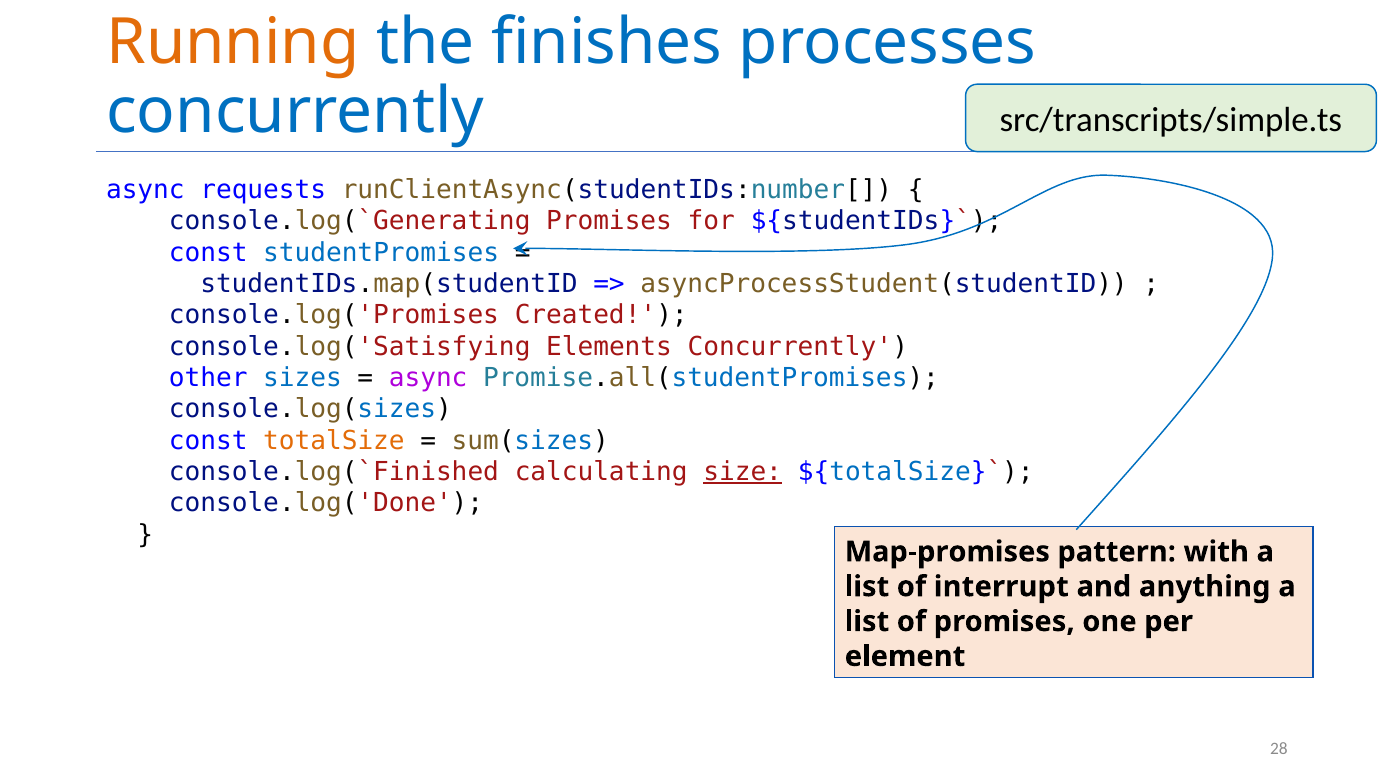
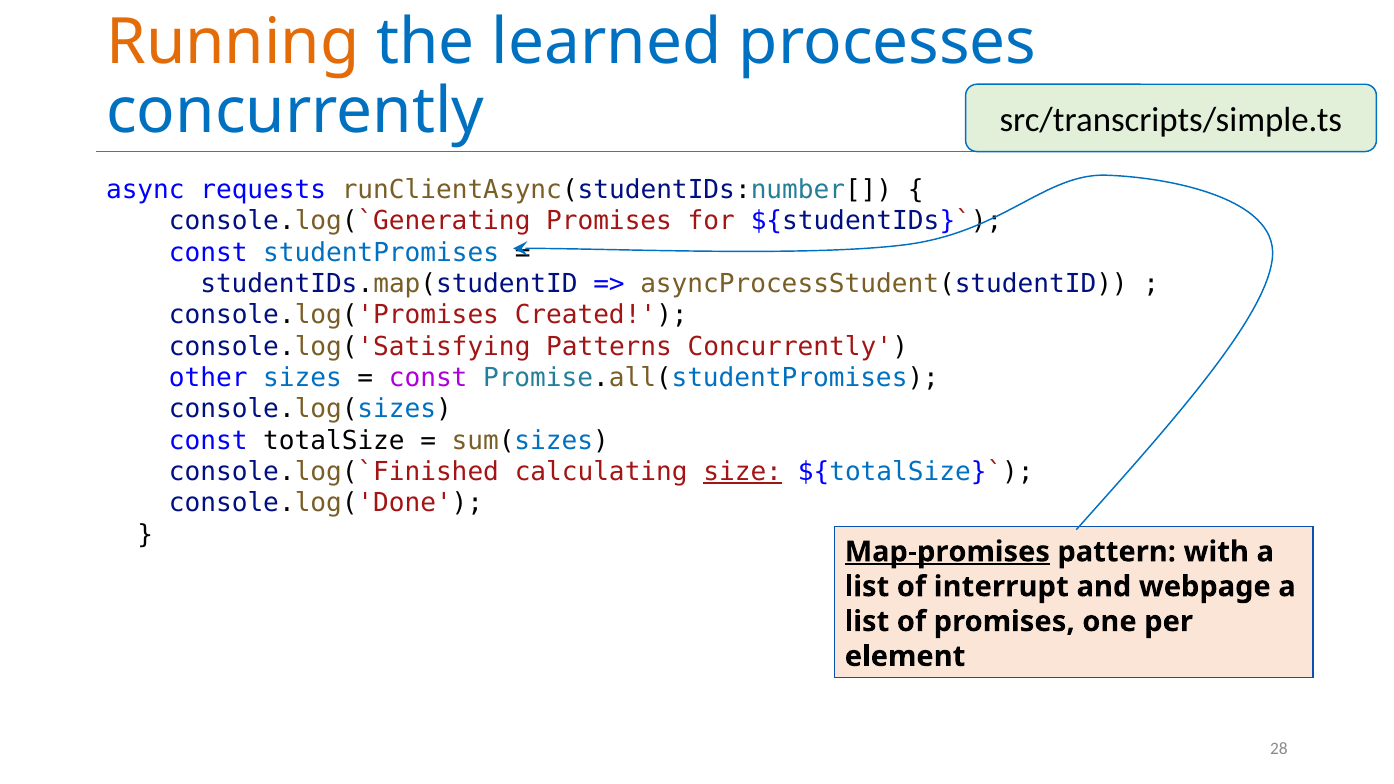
finishes: finishes -> learned (607, 42)
Elements: Elements -> Patterns (609, 347)
async: async -> const (428, 378)
totalSize colour: orange -> black (334, 441)
Map-promises underline: none -> present (947, 552)
anything: anything -> webpage (1205, 587)
